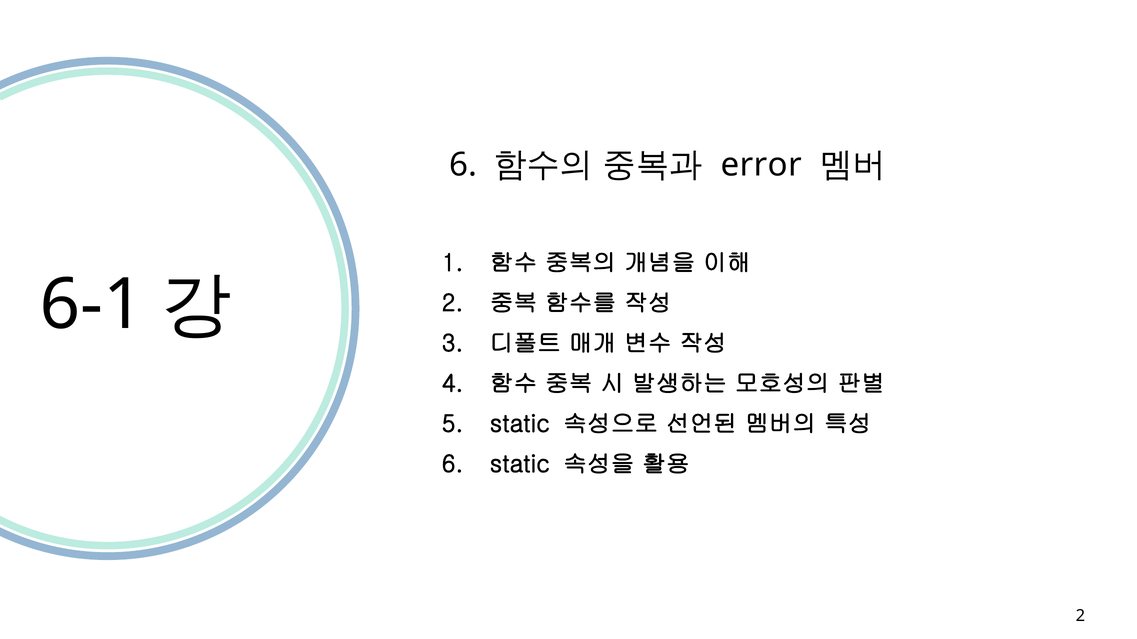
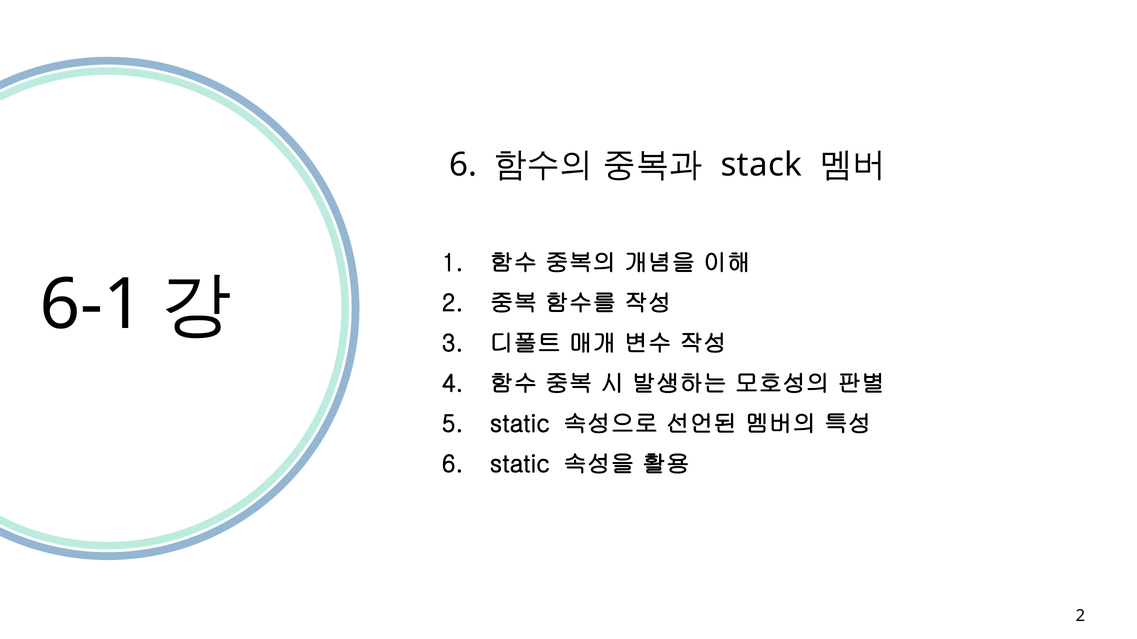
error: error -> stack (761, 165)
